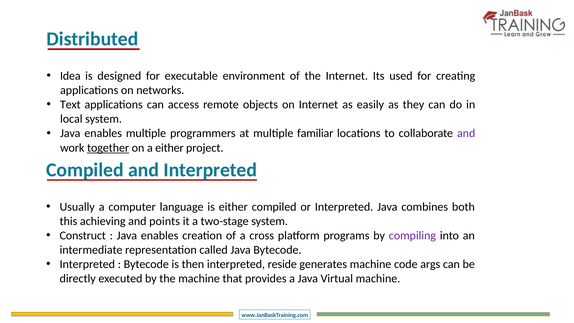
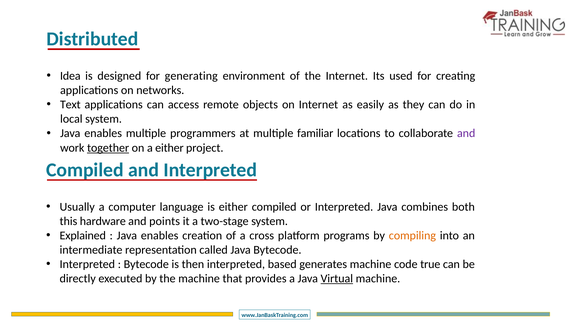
executable: executable -> generating (191, 76)
achieving: achieving -> hardware (103, 221)
Construct: Construct -> Explained (83, 236)
compiling colour: purple -> orange (412, 236)
reside: reside -> based (282, 264)
args: args -> true (430, 264)
Virtual underline: none -> present (337, 279)
